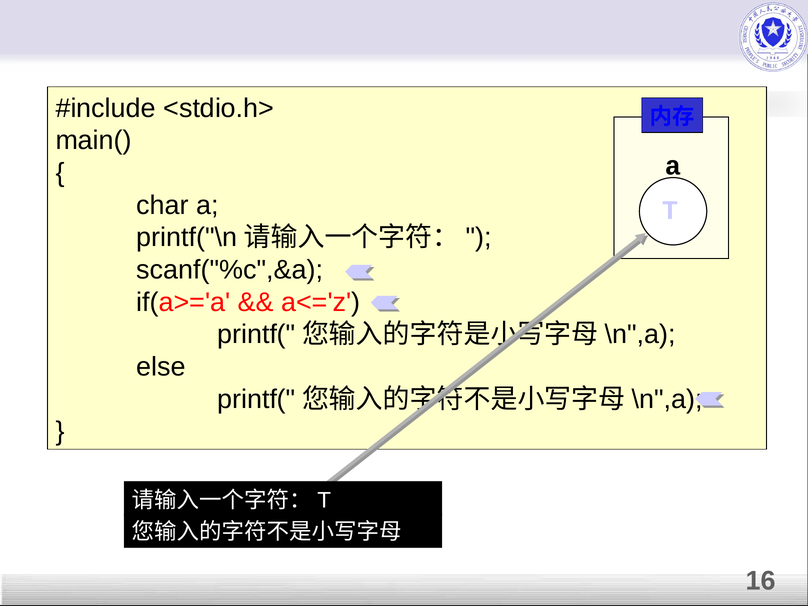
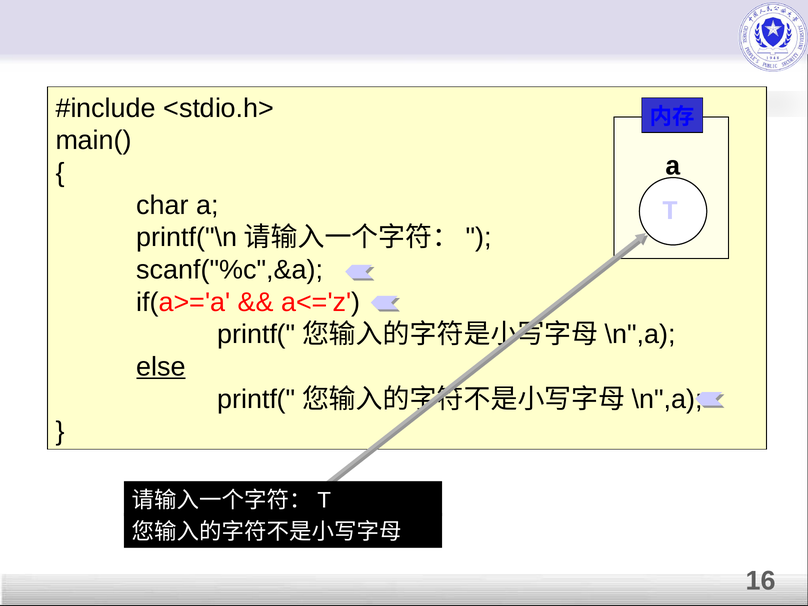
else underline: none -> present (161, 367)
